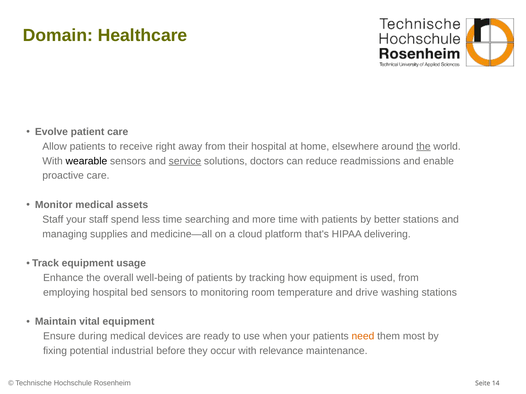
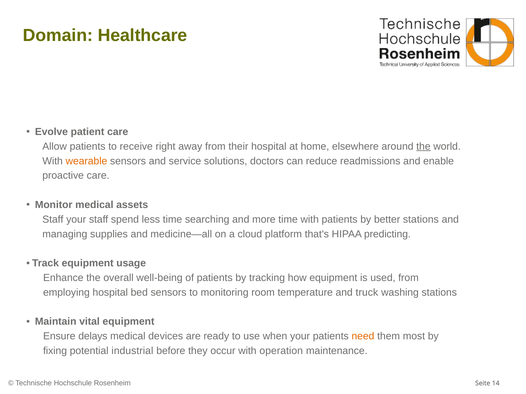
wearable colour: black -> orange (86, 161)
service underline: present -> none (185, 161)
delivering: delivering -> predicting (387, 234)
drive: drive -> truck (367, 293)
during: during -> delays (93, 337)
relevance: relevance -> operation (281, 351)
